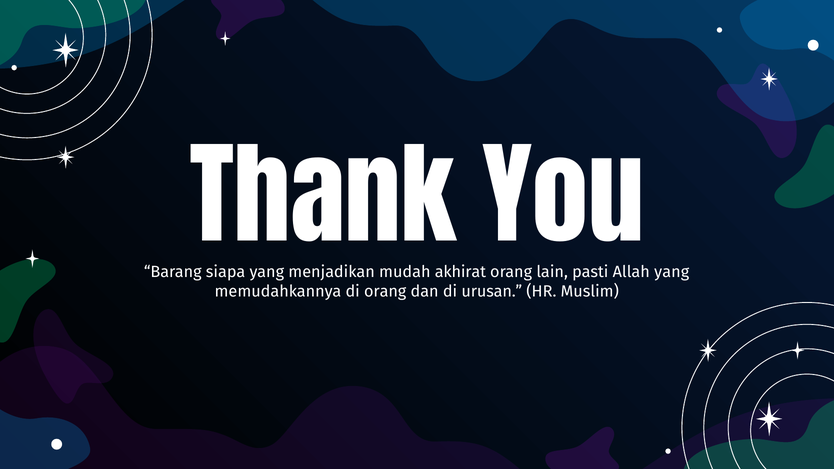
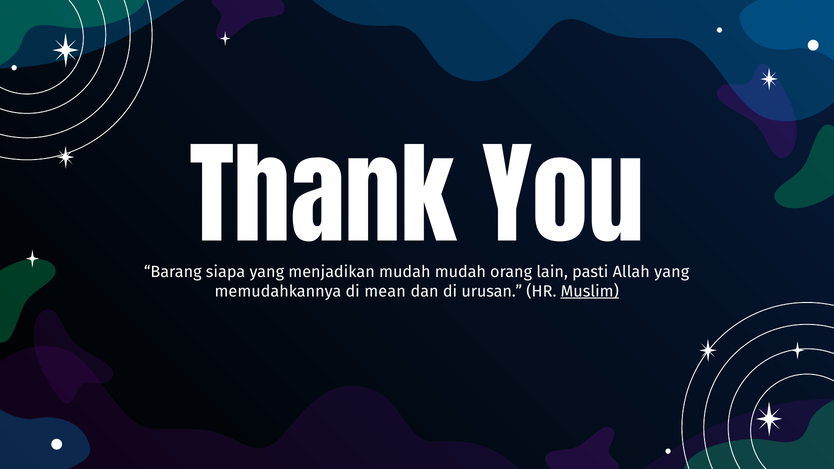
akhirat: akhirat -> mudah (460, 272)
di orang: orang -> mean (385, 291)
Muslim underline: none -> present (590, 291)
